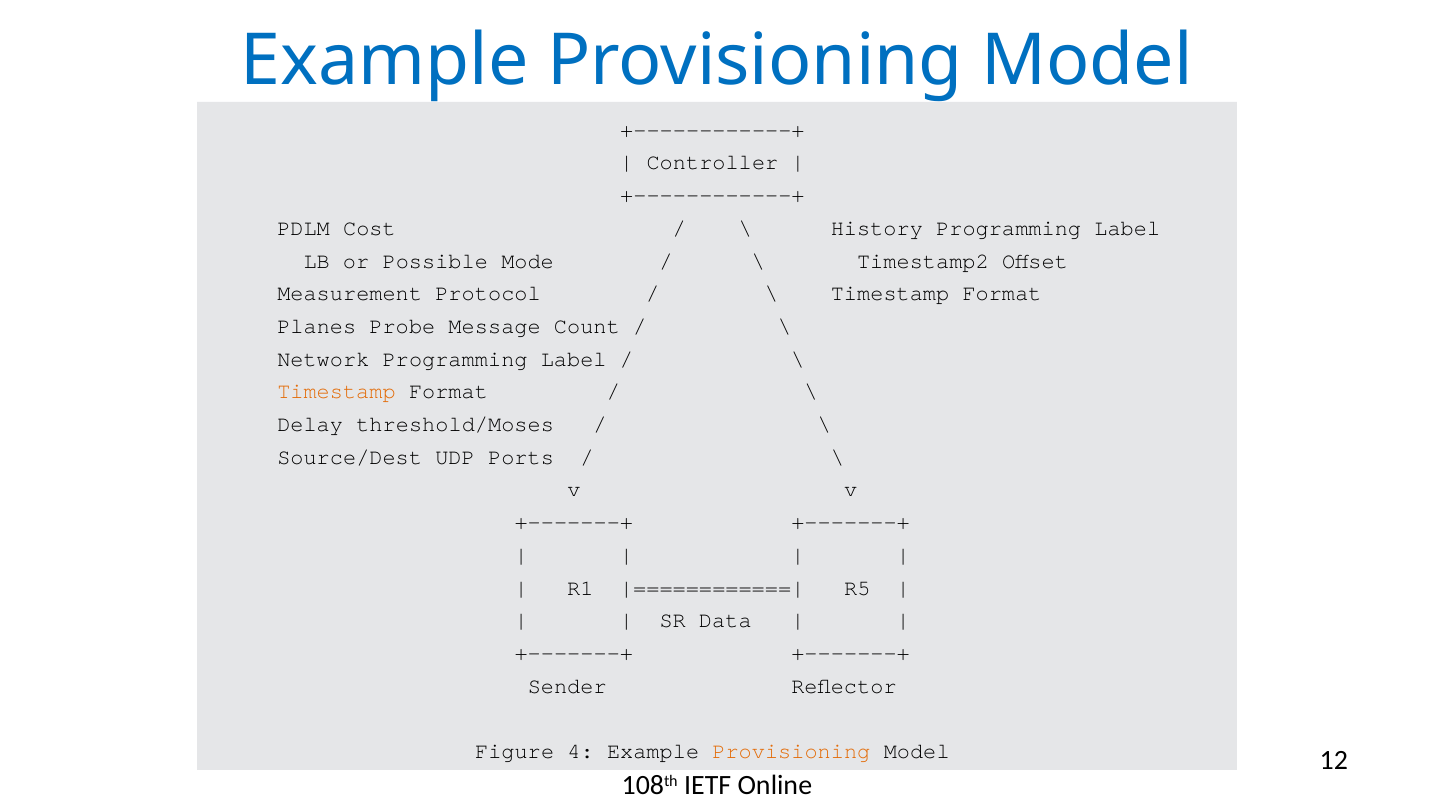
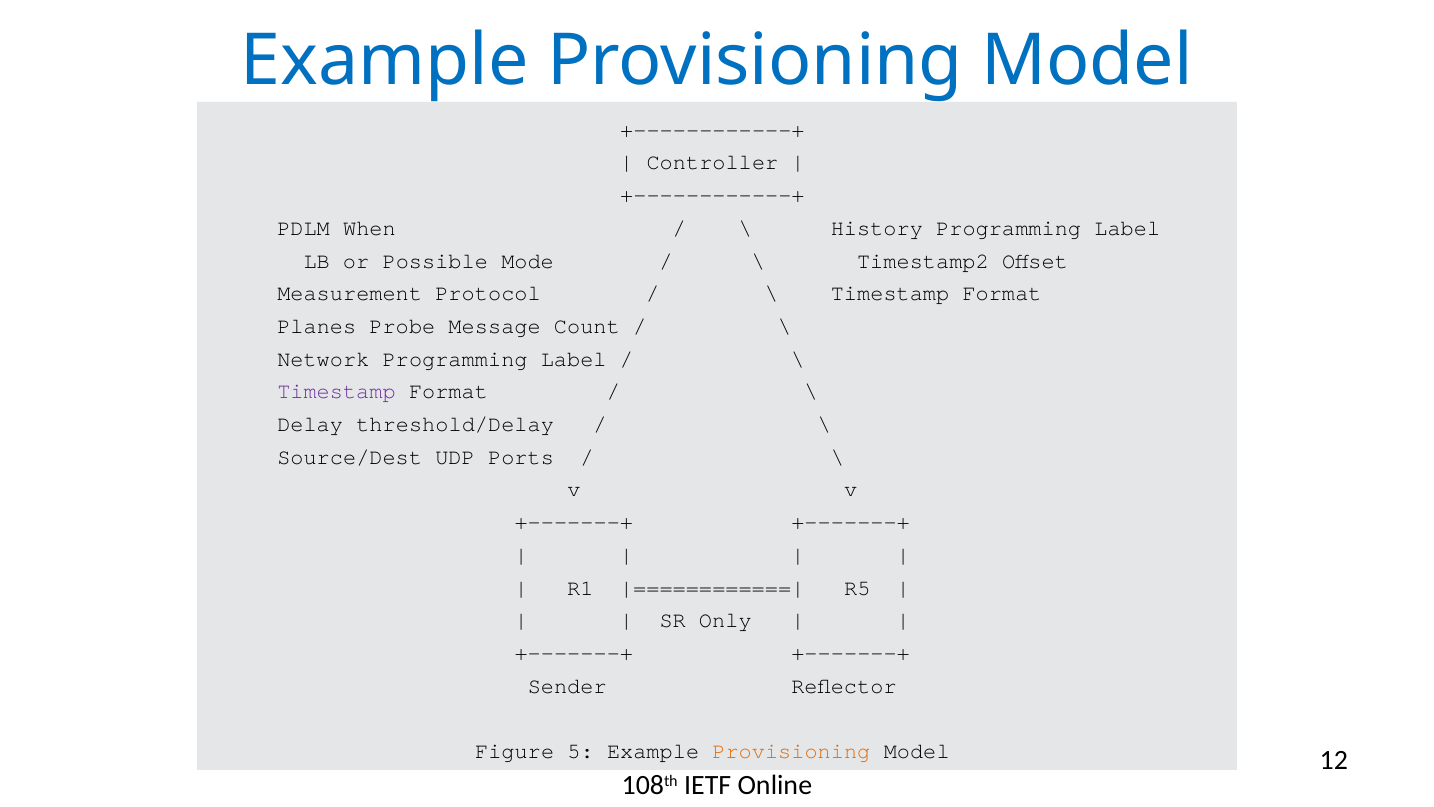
Cost: Cost -> When (369, 228)
Timestamp colour: orange -> purple (336, 391)
threshold/Moses: threshold/Moses -> threshold/Delay (455, 424)
Data: Data -> Only (725, 620)
4: 4 -> 5 (581, 751)
